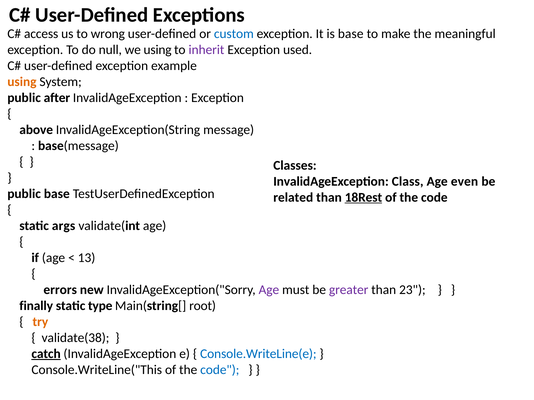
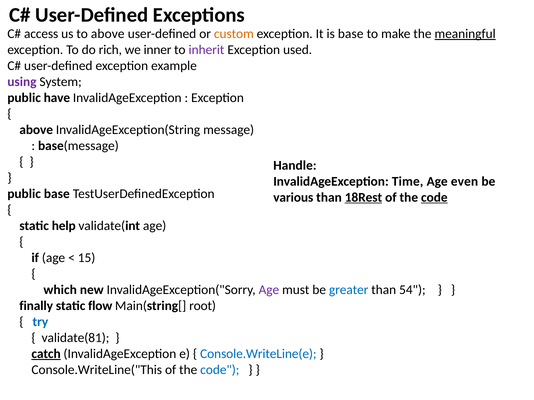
to wrong: wrong -> above (108, 34)
custom colour: blue -> orange (234, 34)
meaningful underline: none -> present (465, 34)
null: null -> rich (110, 50)
we using: using -> inner (158, 50)
using colour: orange -> purple (22, 82)
after: after -> have (57, 98)
Classes: Classes -> Handle (295, 166)
Class: Class -> Time (408, 182)
related: related -> various (293, 198)
code underline: none -> present (434, 198)
args: args -> help (64, 226)
13: 13 -> 15 (87, 258)
errors: errors -> which (60, 290)
greater colour: purple -> blue (349, 290)
23: 23 -> 54 (412, 290)
type: type -> flow (100, 306)
try colour: orange -> blue (40, 322)
validate(38: validate(38 -> validate(81 (75, 338)
